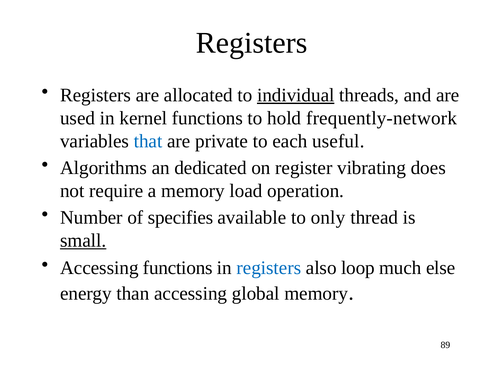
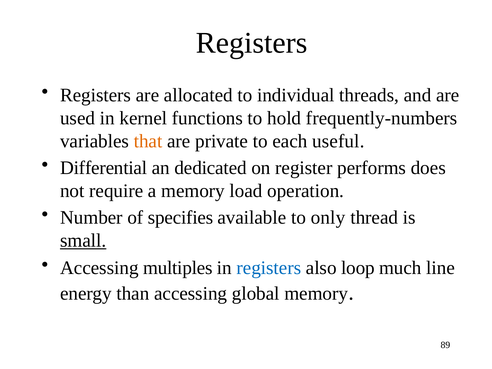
individual underline: present -> none (296, 95)
frequently-network: frequently-network -> frequently-numbers (382, 118)
that colour: blue -> orange (148, 141)
Algorithms: Algorithms -> Differential (104, 168)
vibrating: vibrating -> performs (372, 168)
Accessing functions: functions -> multiples (178, 268)
else: else -> line (441, 268)
